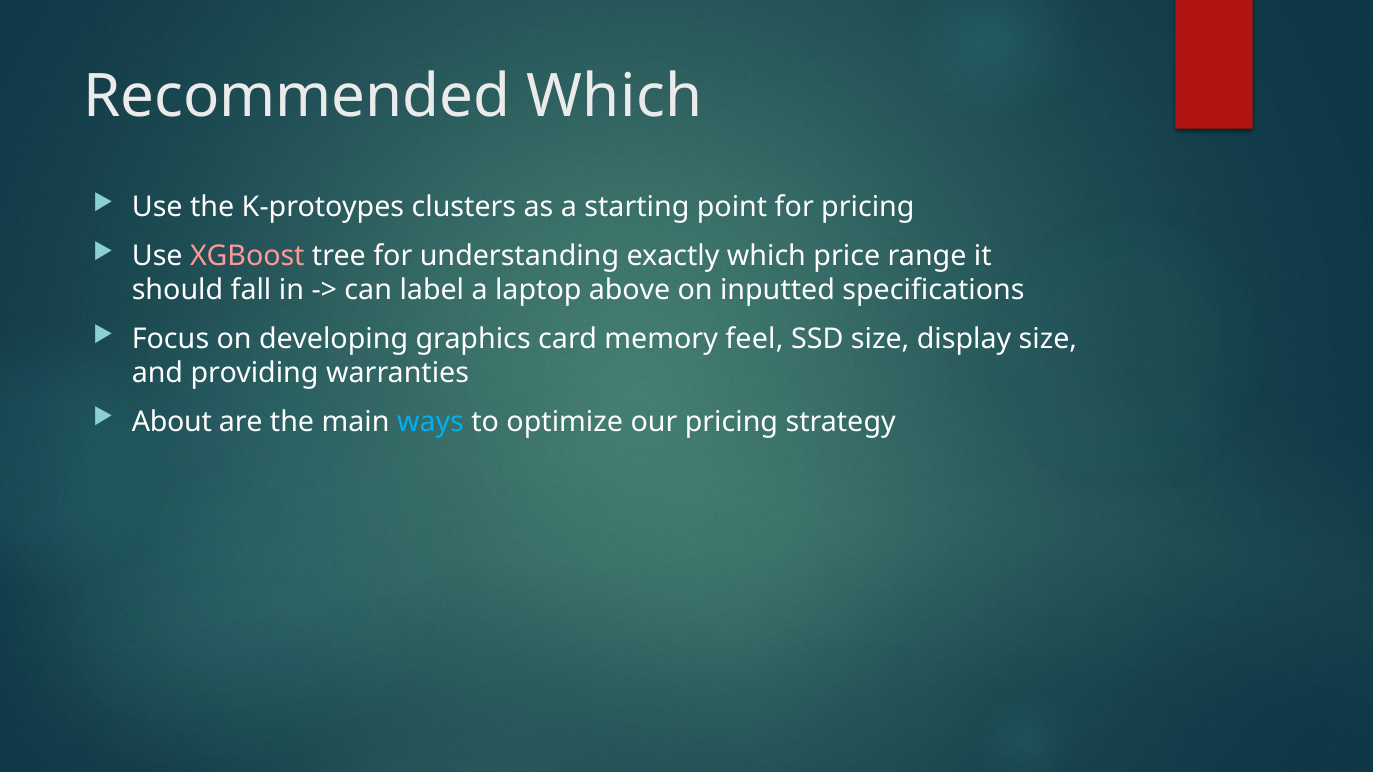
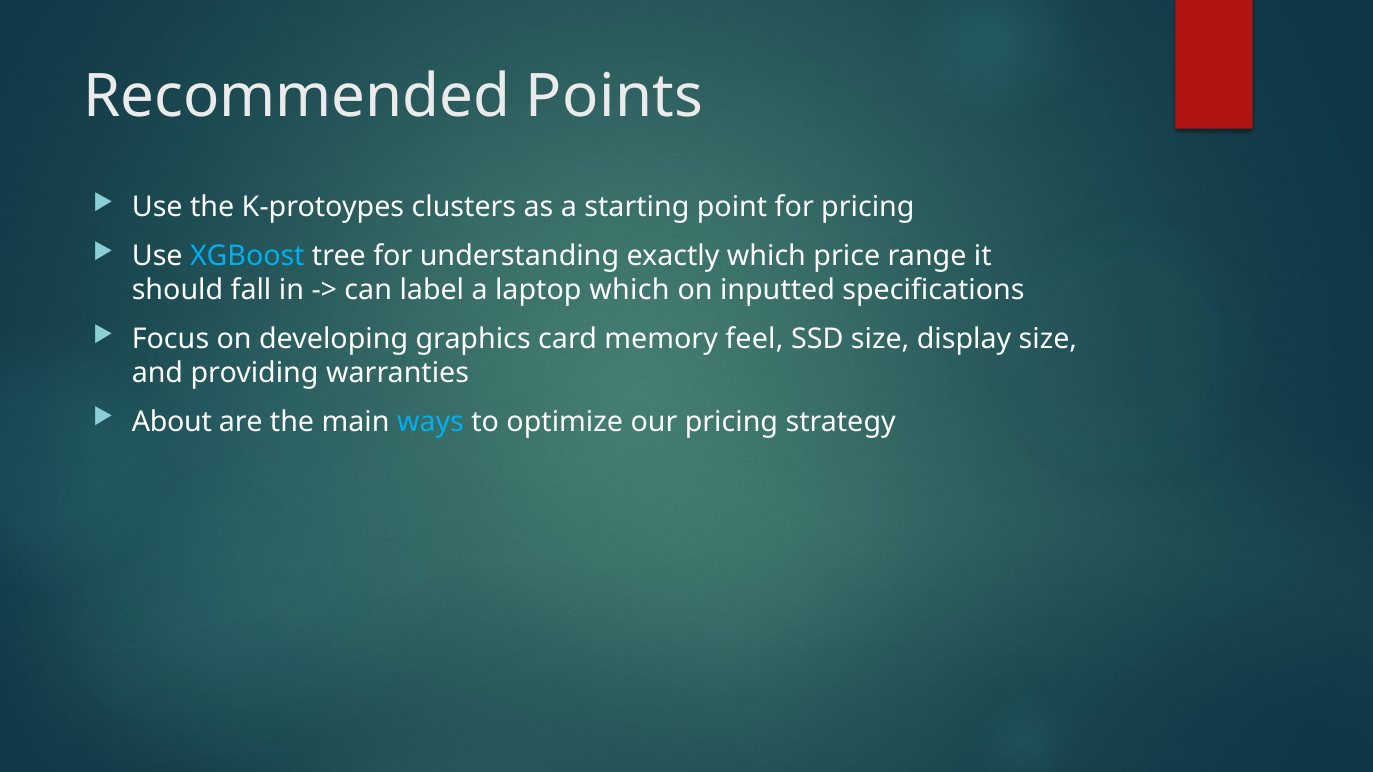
Recommended Which: Which -> Points (615, 96)
XGBoost colour: pink -> light blue (247, 256)
laptop above: above -> which (629, 290)
